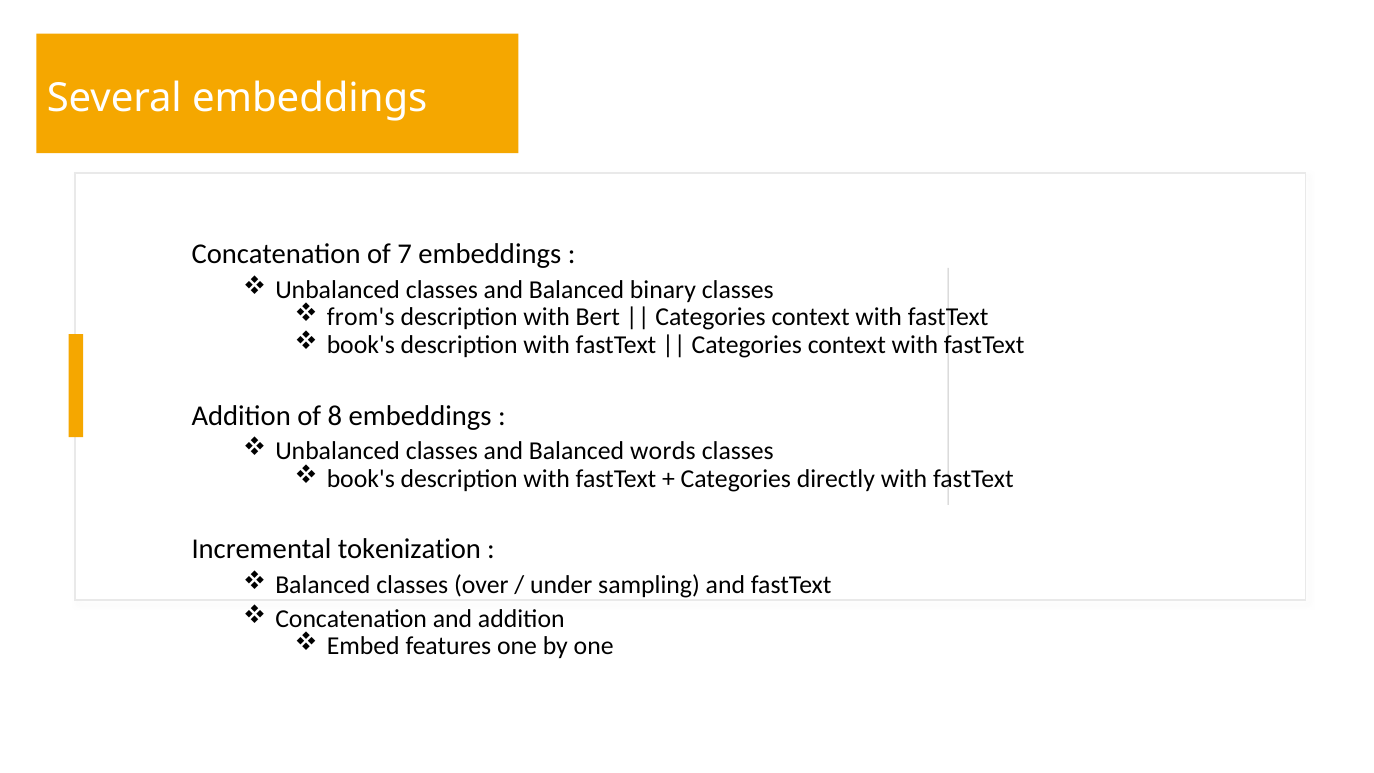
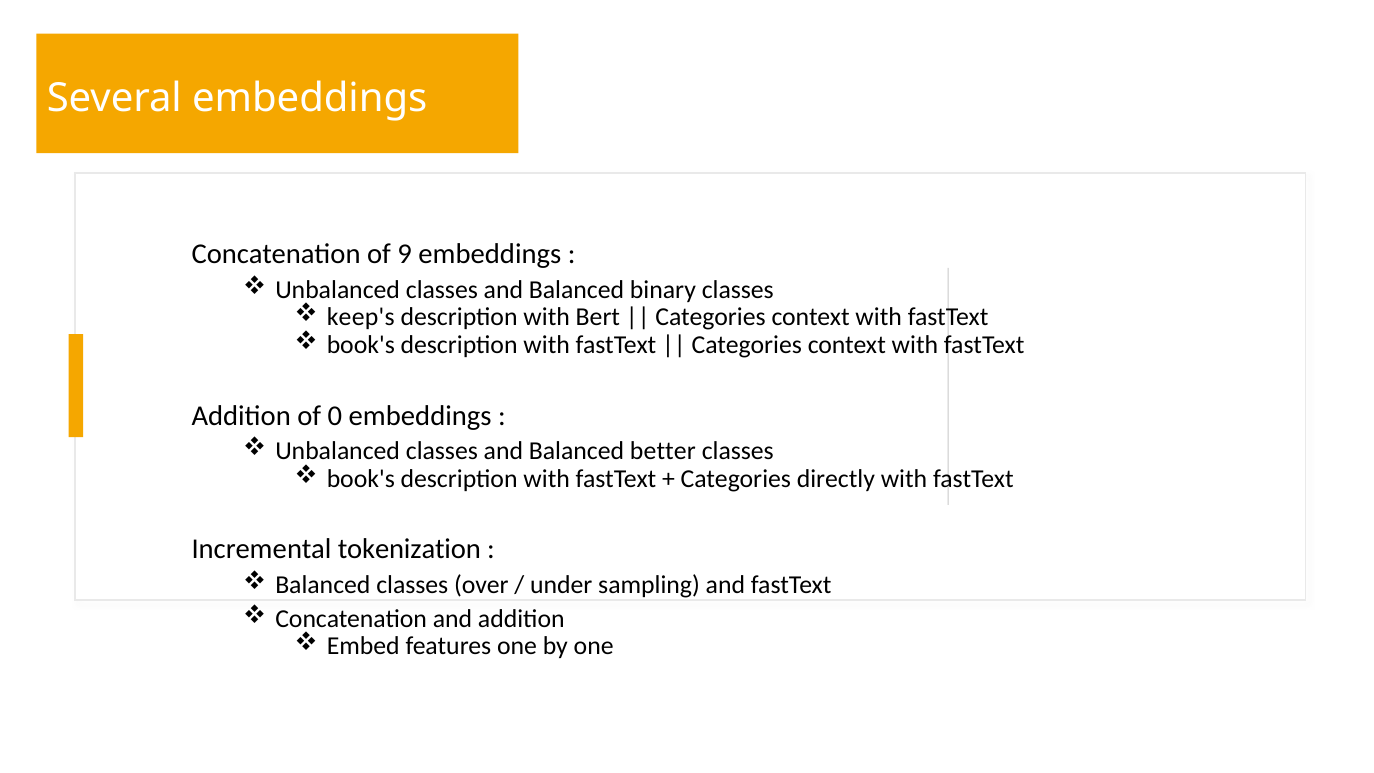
7: 7 -> 9 (405, 254)
from's: from's -> keep's (361, 317)
8: 8 -> 0 (335, 416)
words: words -> better (663, 451)
